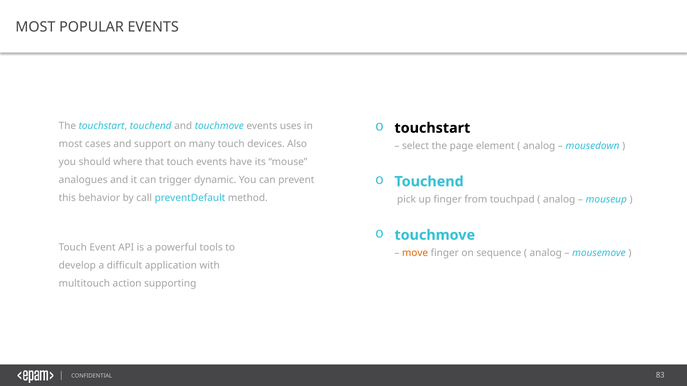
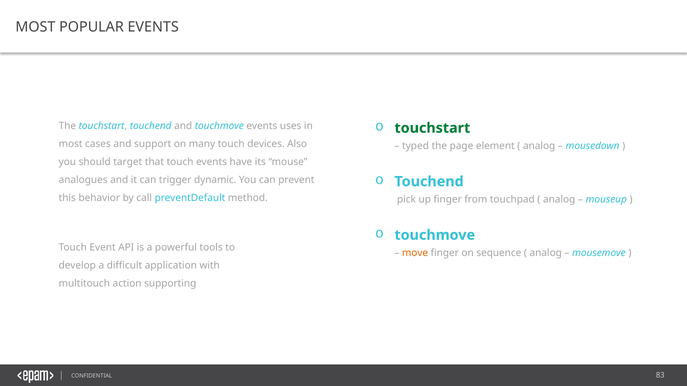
touchstart colour: black -> green (432, 128)
select: select -> typed (415, 146)
where: where -> target (128, 162)
